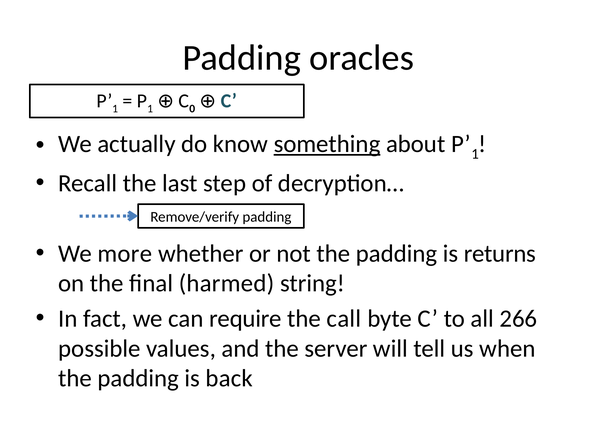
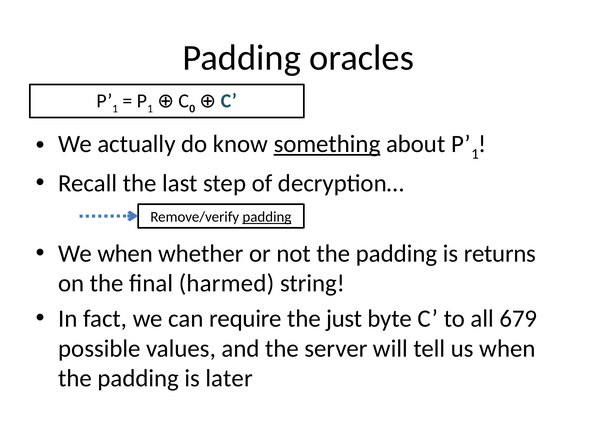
padding underline: none -> present (267, 217)
We more: more -> when (125, 253)
call: call -> just (344, 318)
266: 266 -> 679 (518, 318)
back: back -> later (229, 378)
